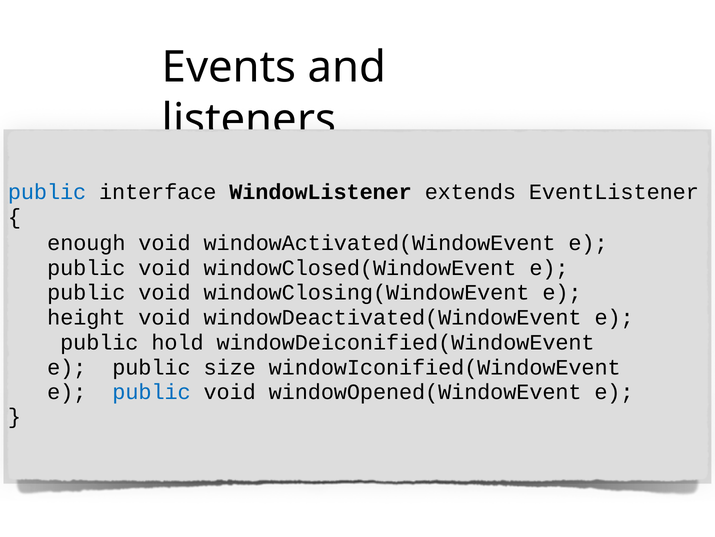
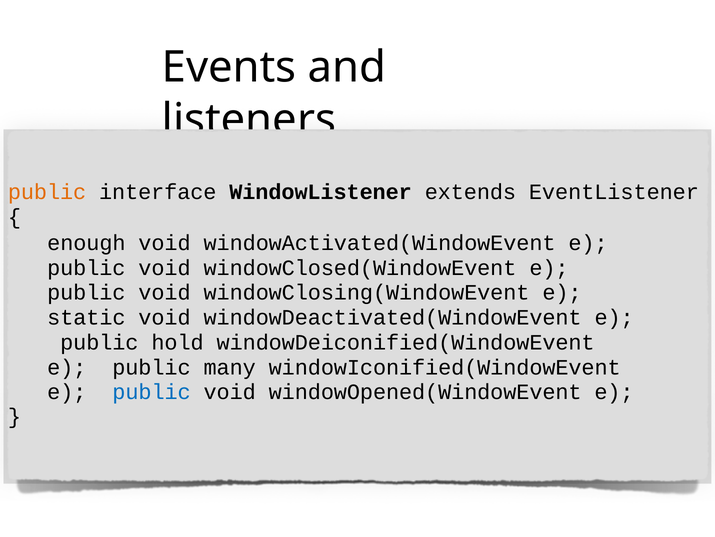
public colour: blue -> orange (47, 192)
height: height -> static (86, 317)
size: size -> many (230, 367)
